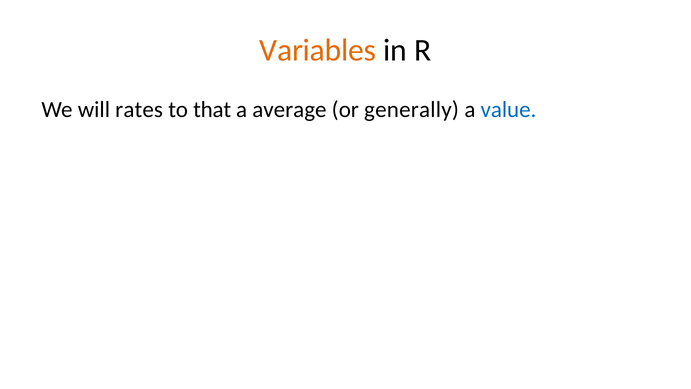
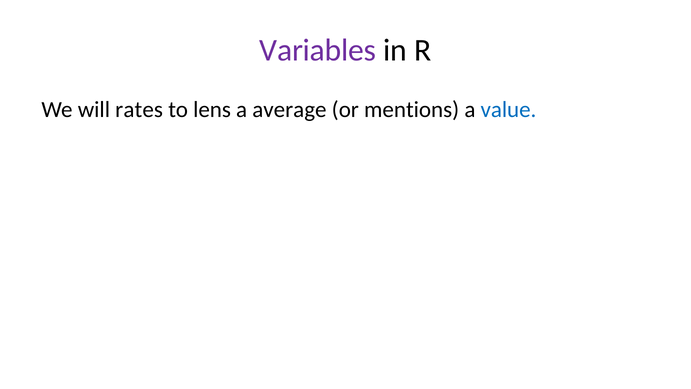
Variables colour: orange -> purple (318, 50)
that: that -> lens (212, 110)
generally: generally -> mentions (412, 110)
